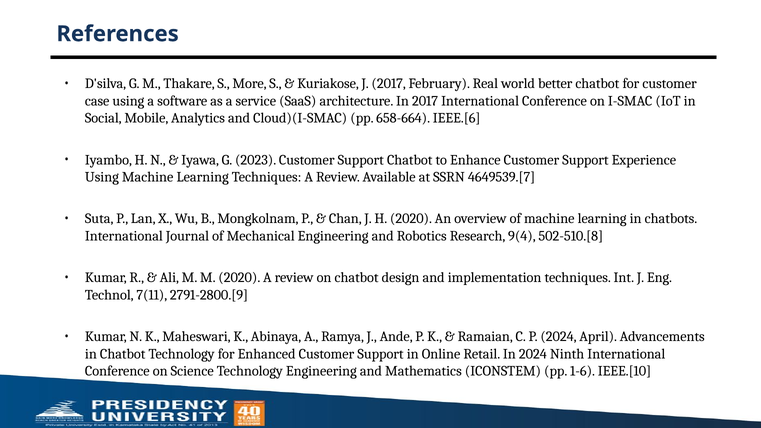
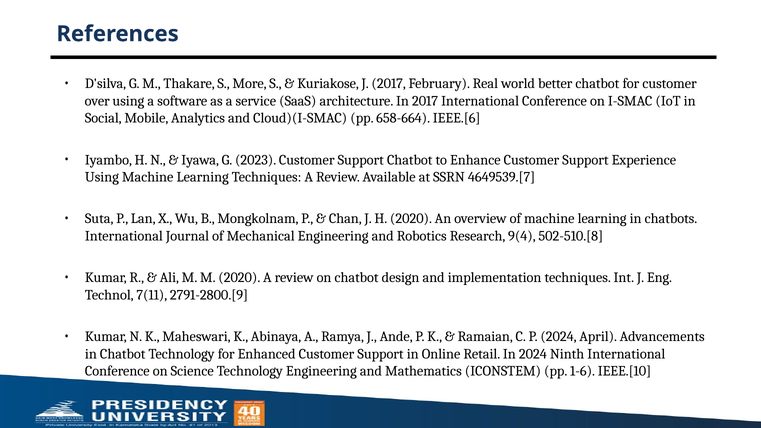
case: case -> over (97, 101)
